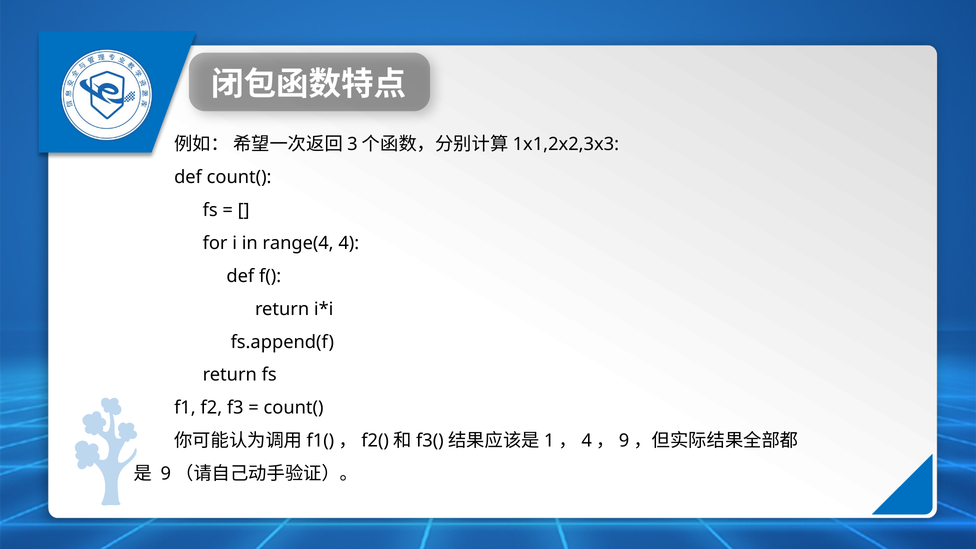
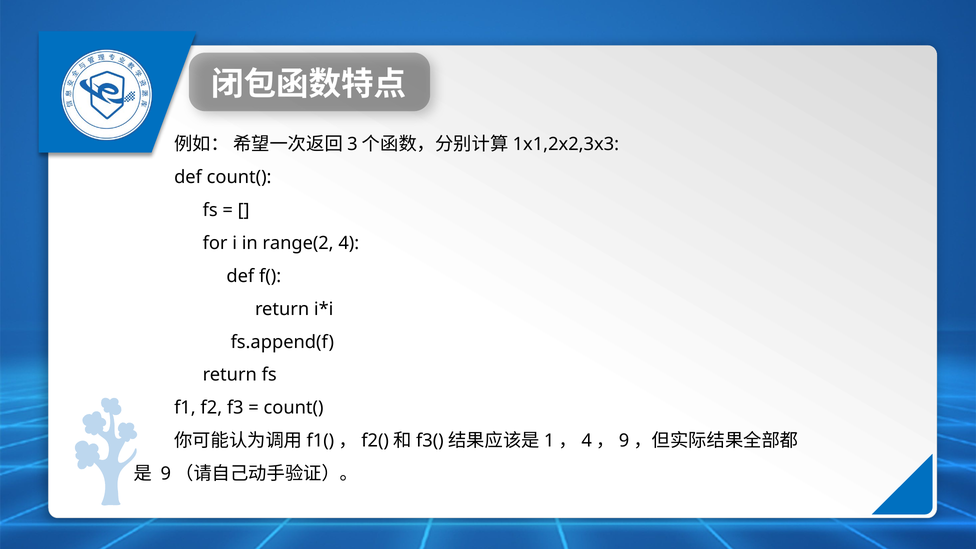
range(4: range(4 -> range(2 (298, 243)
